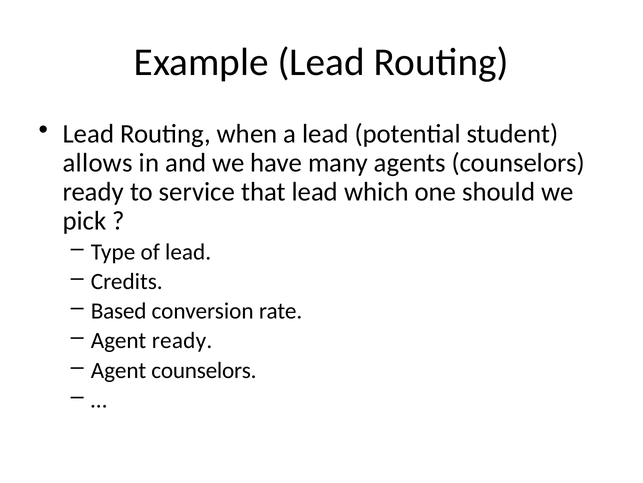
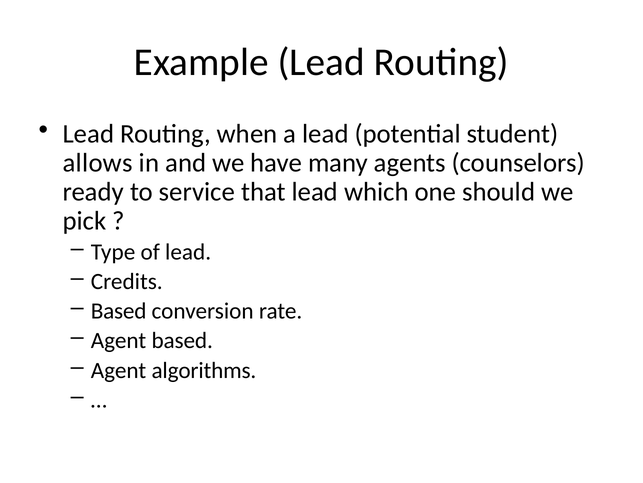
Agent ready: ready -> based (182, 340)
Agent counselors: counselors -> algorithms (204, 370)
